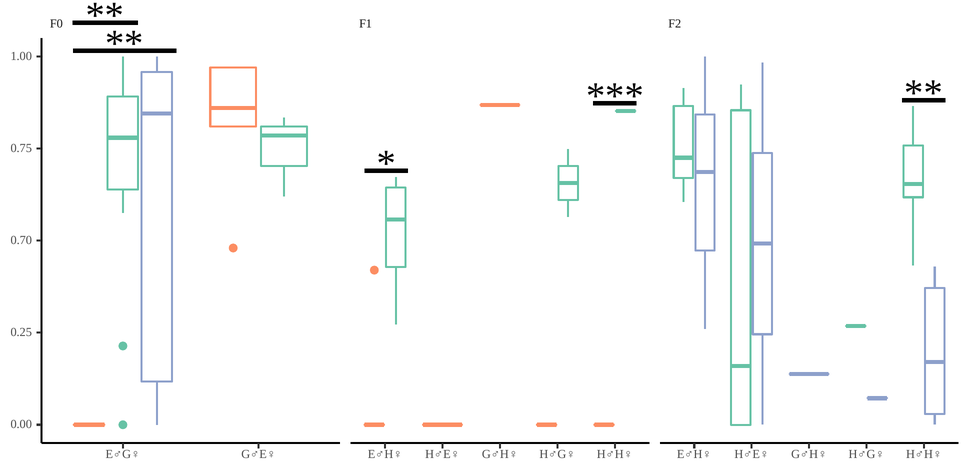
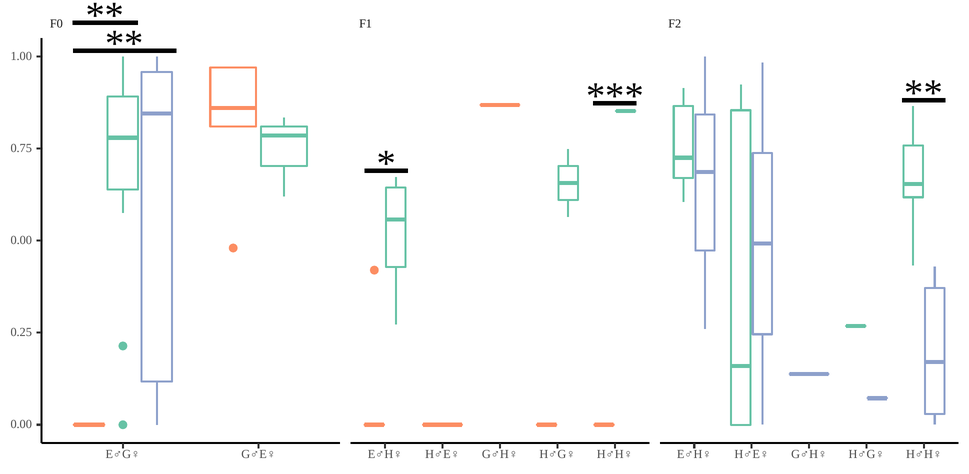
0.70: 0.70 -> 0.00 (21, 240)
